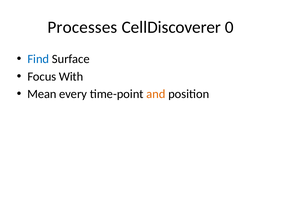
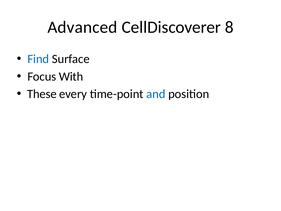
Processes: Processes -> Advanced (82, 27)
0: 0 -> 8 (229, 27)
Mean: Mean -> These (42, 94)
and colour: orange -> blue (156, 94)
